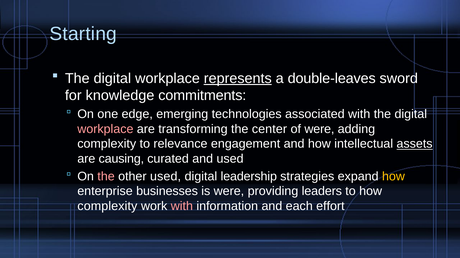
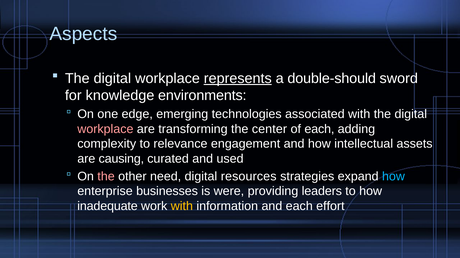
Starting: Starting -> Aspects (83, 34)
double-leaves: double-leaves -> double-should (332, 79)
commitments: commitments -> environments (202, 96)
of were: were -> each (319, 129)
assets underline: present -> none (415, 144)
other used: used -> need (166, 177)
leadership: leadership -> resources (249, 177)
how colour: yellow -> light blue (393, 177)
complexity: complexity -> inadequate (107, 207)
with colour: pink -> yellow (182, 207)
